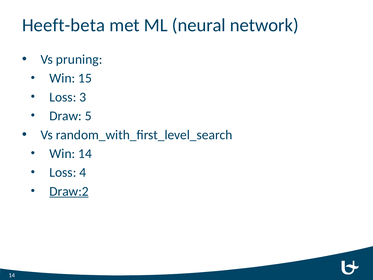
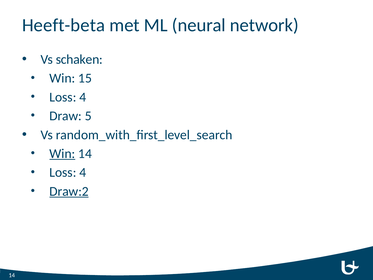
pruning: pruning -> schaken (79, 59)
3: 3 -> 4 (83, 97)
Win underline: none -> present (62, 154)
